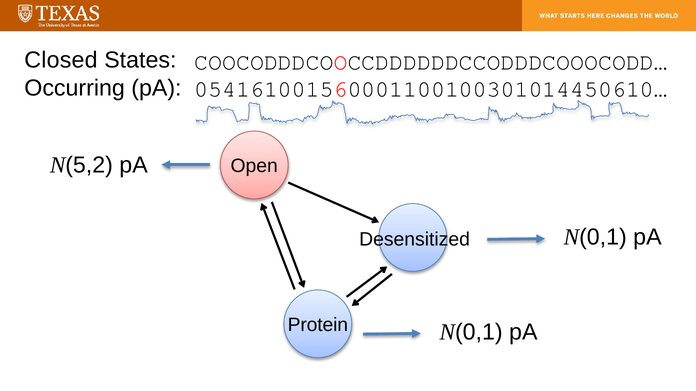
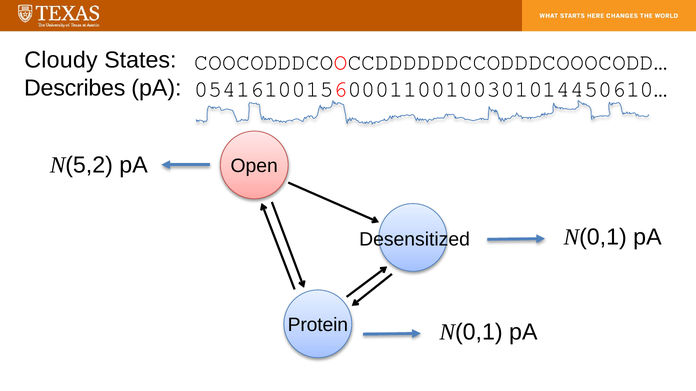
Closed: Closed -> Cloudy (61, 60)
Occurring: Occurring -> Describes (75, 88)
